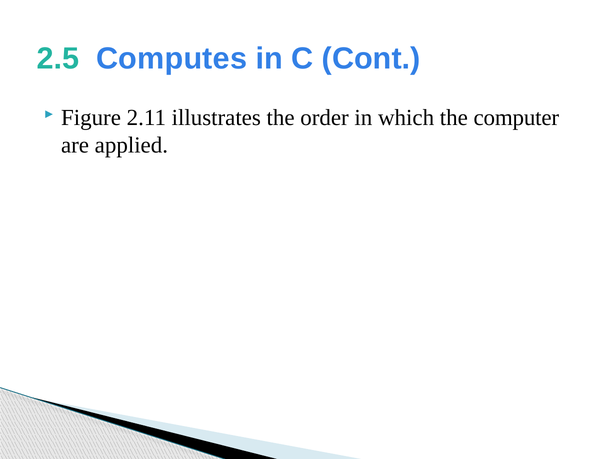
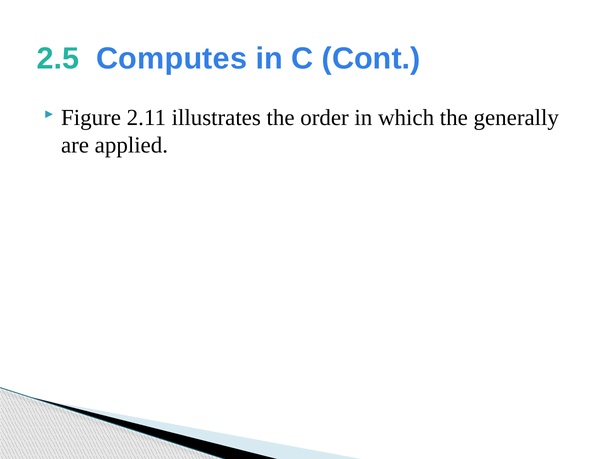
computer: computer -> generally (516, 118)
